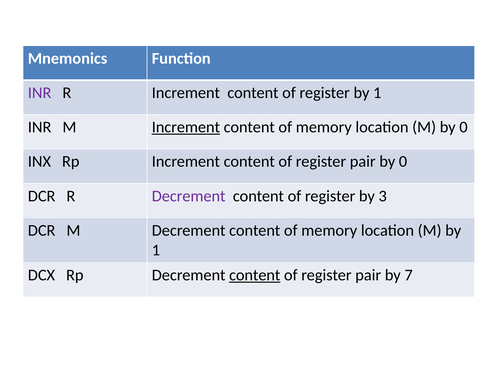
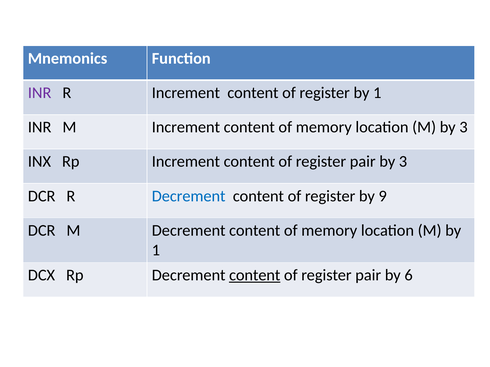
Increment underline: present -> none (186, 127)
M by 0: 0 -> 3 (463, 127)
pair by 0: 0 -> 3 (403, 162)
Decrement colour: purple -> blue (189, 196)
3: 3 -> 9 (383, 196)
7: 7 -> 6 (409, 275)
